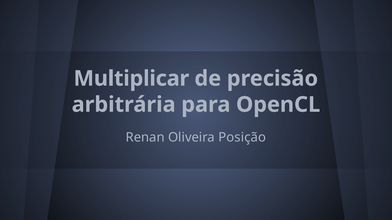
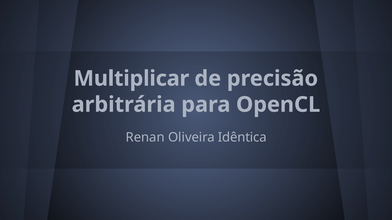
Posição: Posição -> Idêntica (242, 138)
